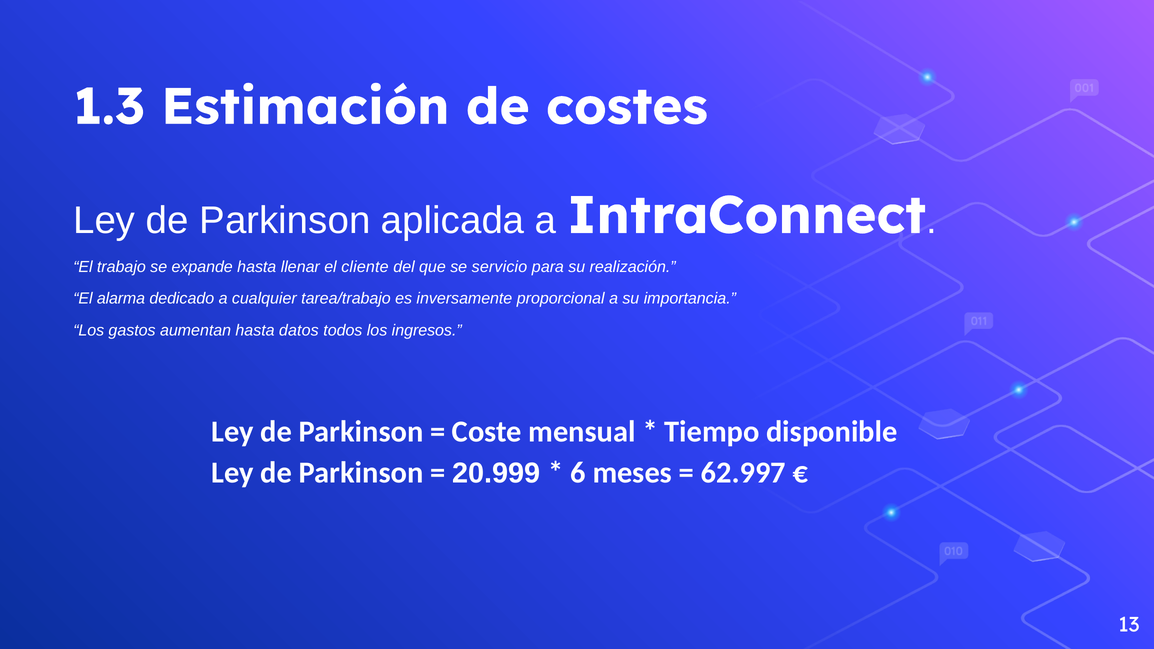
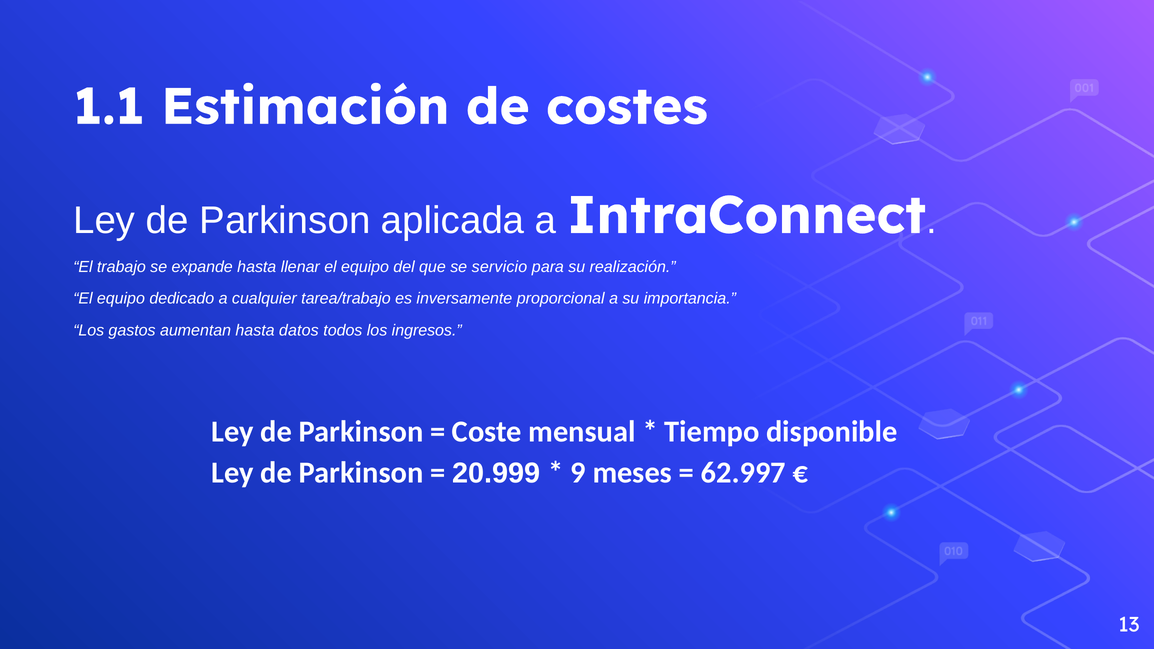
1.3: 1.3 -> 1.1 (109, 107)
llenar el cliente: cliente -> equipo (365, 267)
alarma: alarma -> equipo (121, 299)
6: 6 -> 9 (578, 473)
